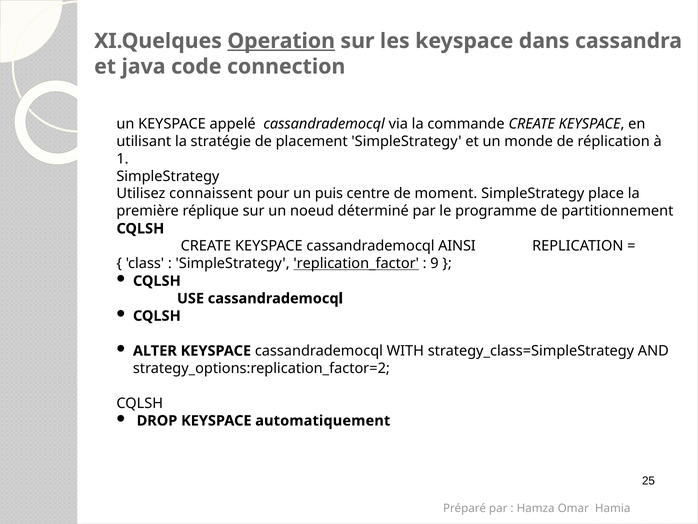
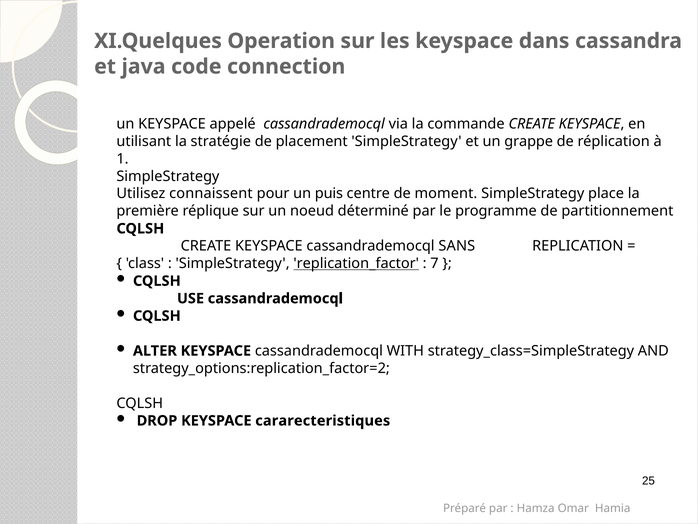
Operation underline: present -> none (281, 41)
monde: monde -> grappe (529, 141)
AINSI: AINSI -> SANS (457, 246)
9: 9 -> 7 (434, 263)
automatiquement: automatiquement -> cararecteristiques (323, 420)
